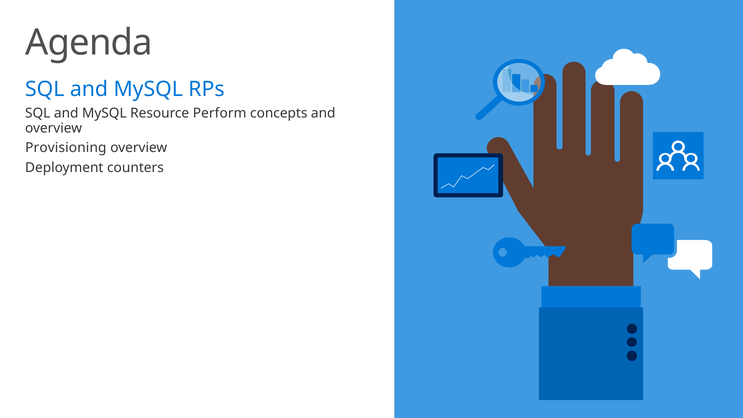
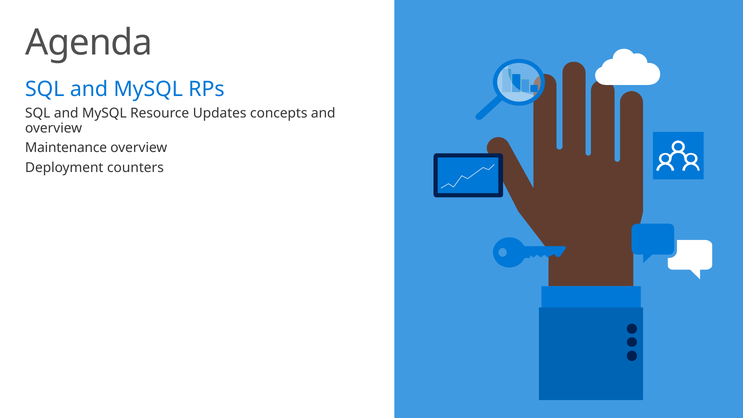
Perform: Perform -> Updates (220, 113)
Provisioning: Provisioning -> Maintenance (66, 148)
